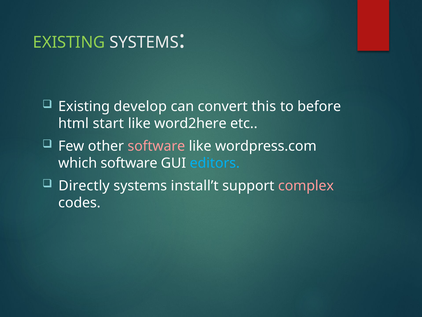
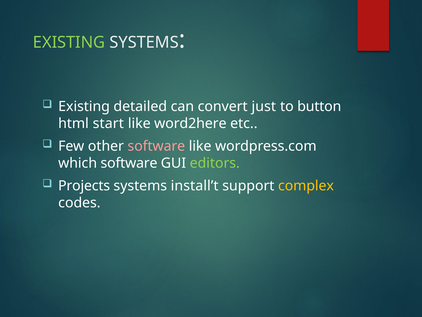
develop: develop -> detailed (140, 106)
this: this -> just (264, 106)
before: before -> button (319, 106)
editors colour: light blue -> light green (215, 163)
Directly: Directly -> Projects (84, 186)
complex colour: pink -> yellow (306, 186)
